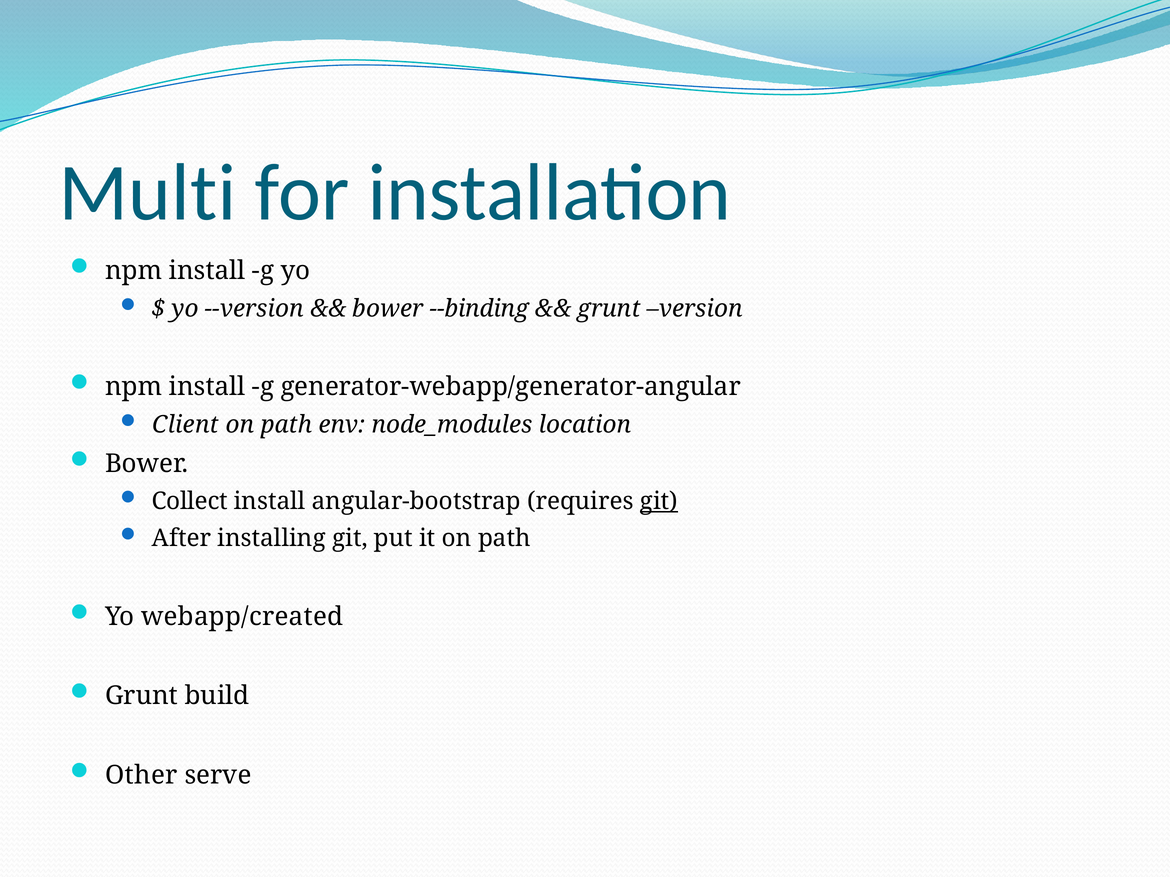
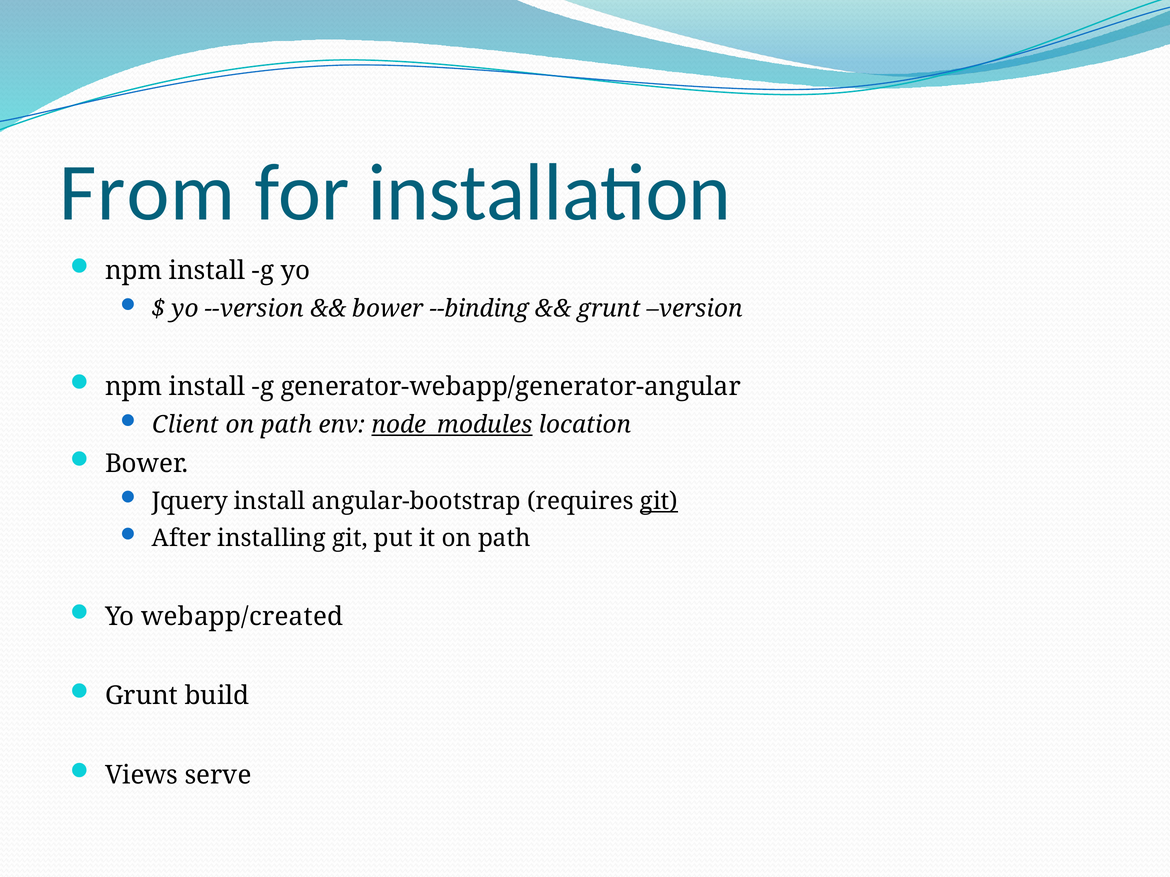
Multi: Multi -> From (147, 193)
node_modules underline: none -> present (452, 425)
Collect: Collect -> Jquery (190, 502)
Other: Other -> Views (142, 775)
